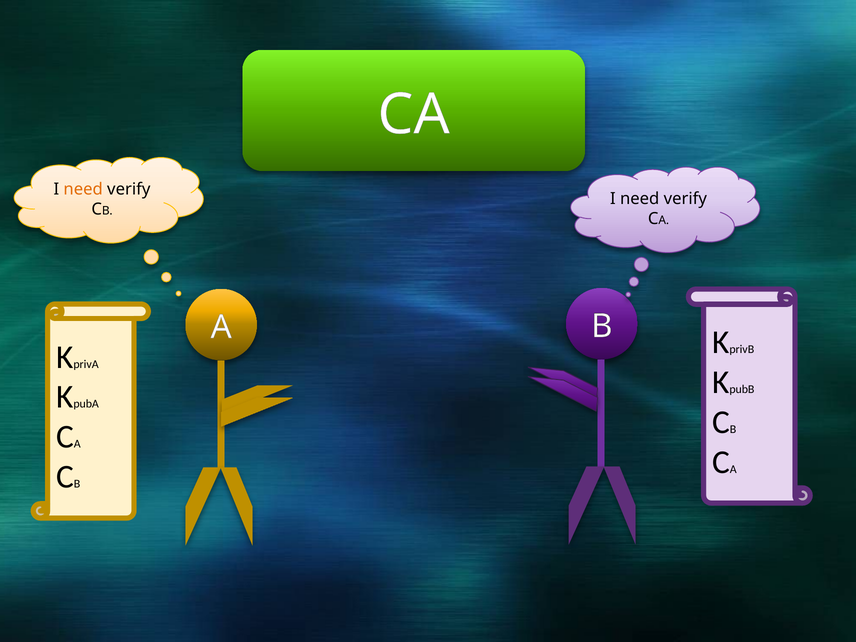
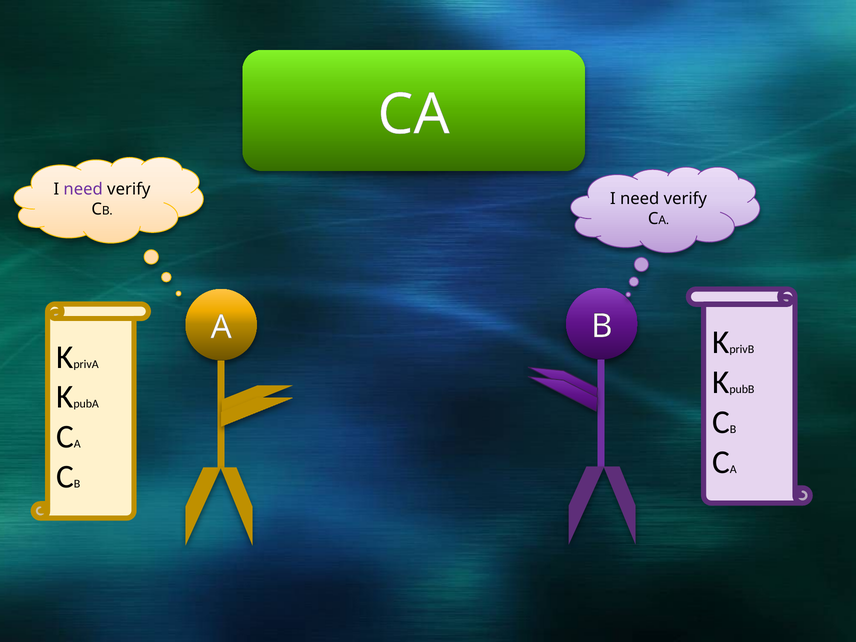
need colour: orange -> purple (83, 189)
